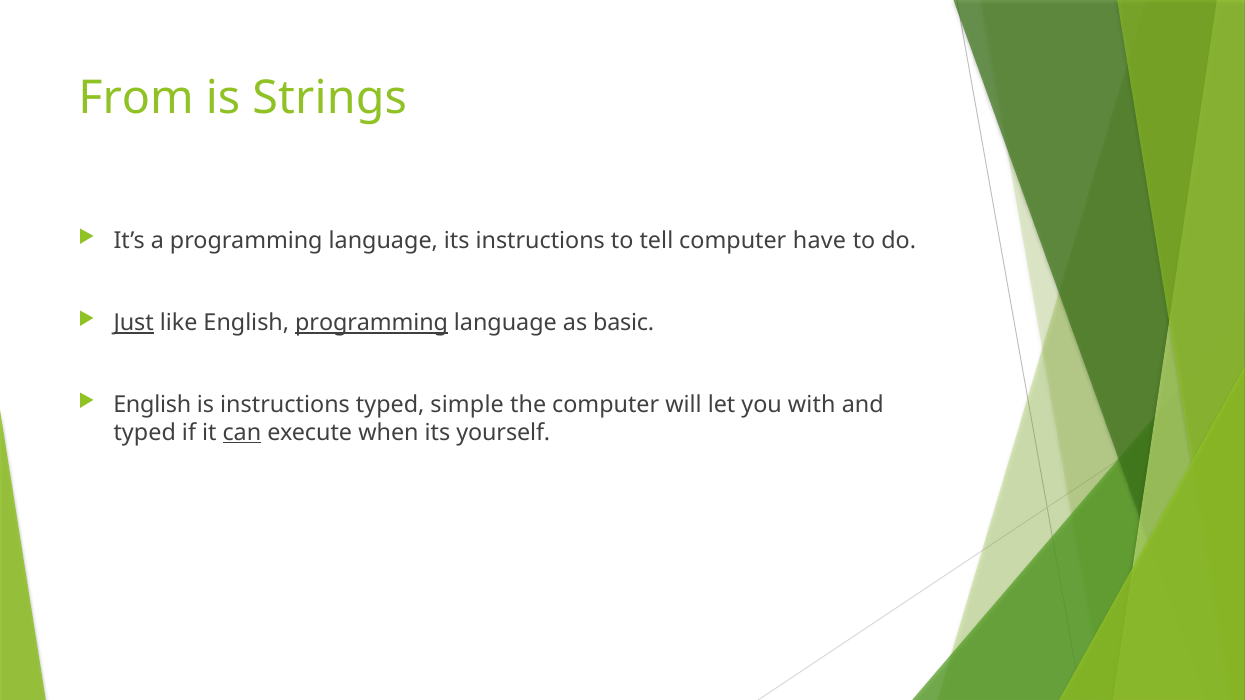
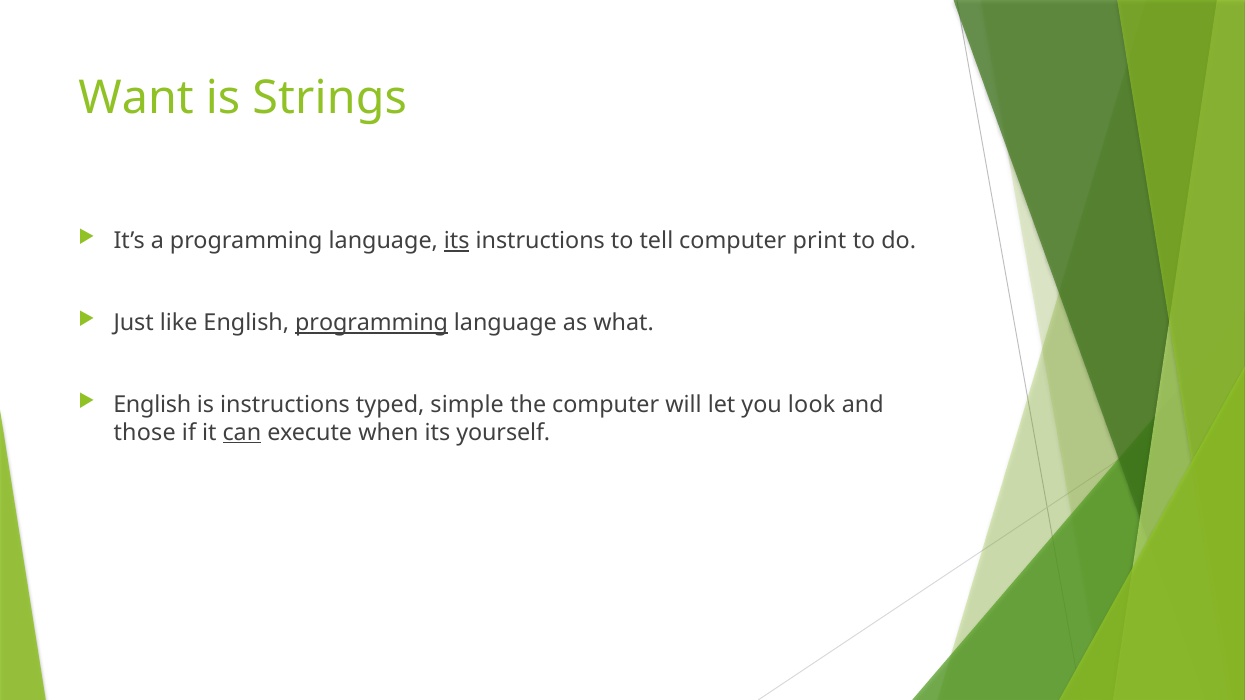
From: From -> Want (136, 98)
its underline: none -> present (457, 241)
have: have -> print (819, 241)
Just underline: present -> none (134, 323)
basic: basic -> what (624, 323)
with: with -> look (812, 405)
typed: typed -> those (145, 433)
